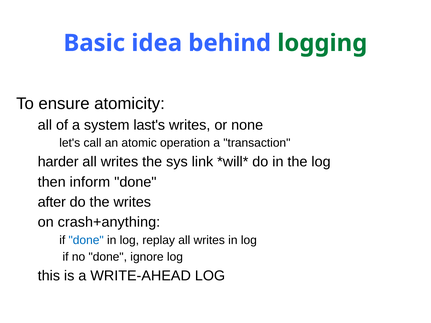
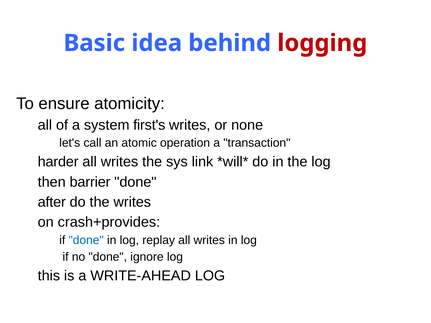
logging colour: green -> red (322, 43)
last's: last's -> first's (149, 125)
inform: inform -> barrier (90, 182)
crash+anything: crash+anything -> crash+provides (109, 222)
